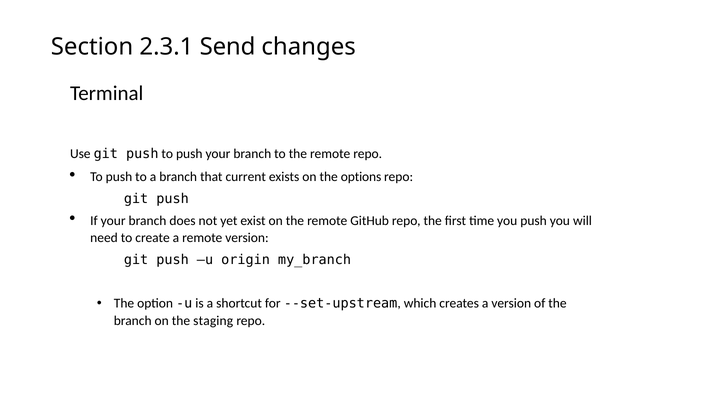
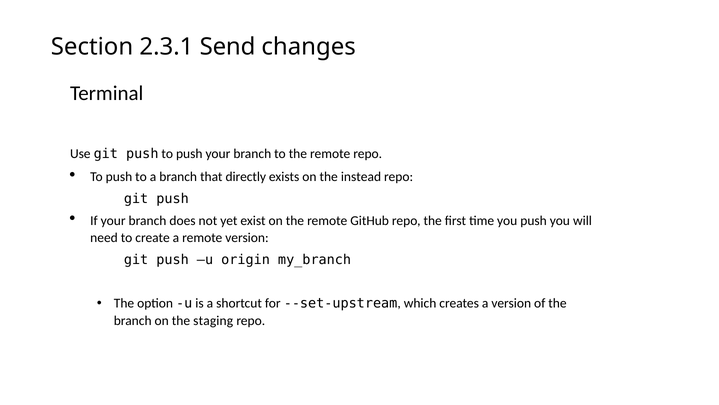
current: current -> directly (246, 177)
options: options -> instead (361, 177)
